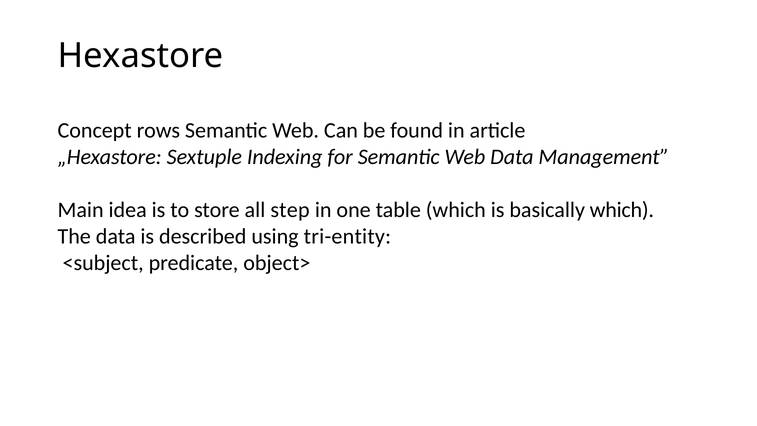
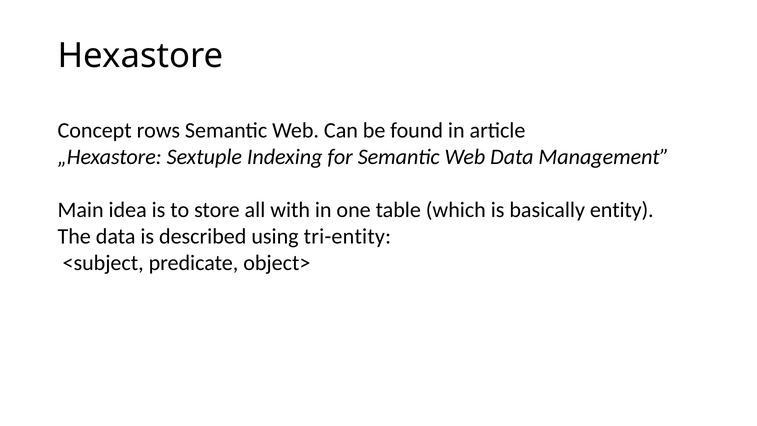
step: step -> with (290, 210)
basically which: which -> entity (622, 210)
